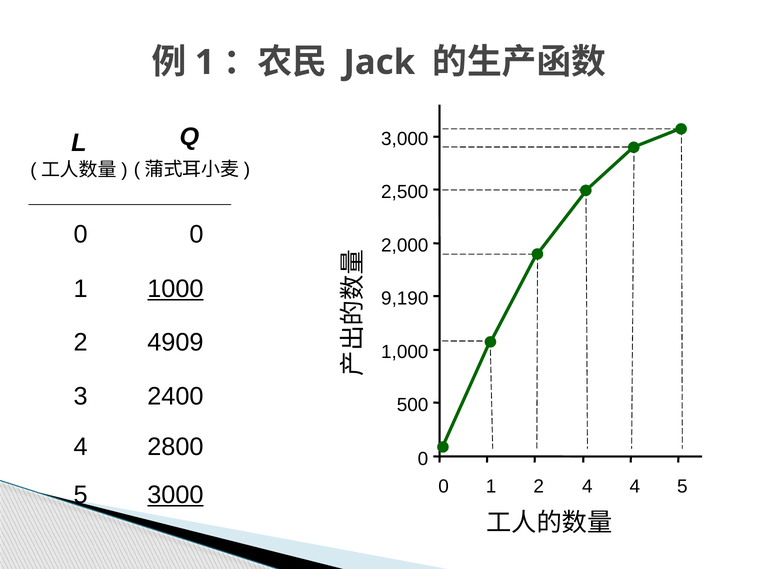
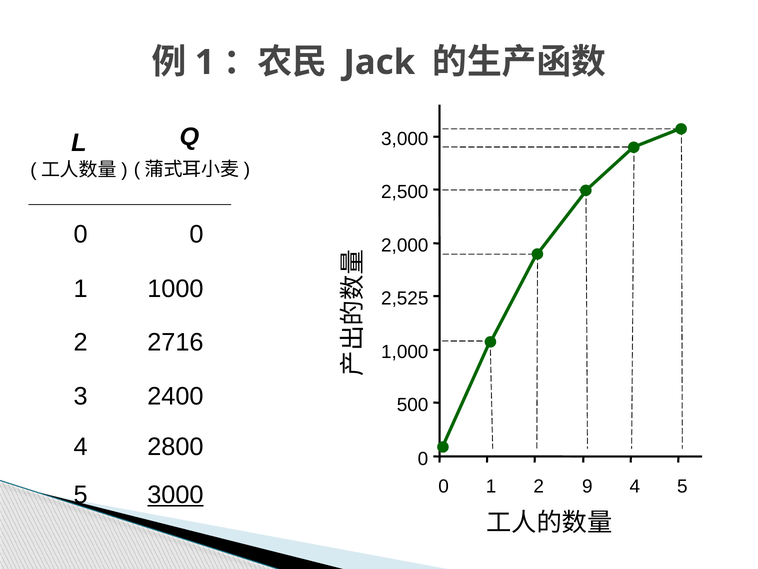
1000 underline: present -> none (175, 289)
9,190: 9,190 -> 2,525 (405, 298)
4909: 4909 -> 2716 (175, 342)
2 4: 4 -> 9 (587, 486)
